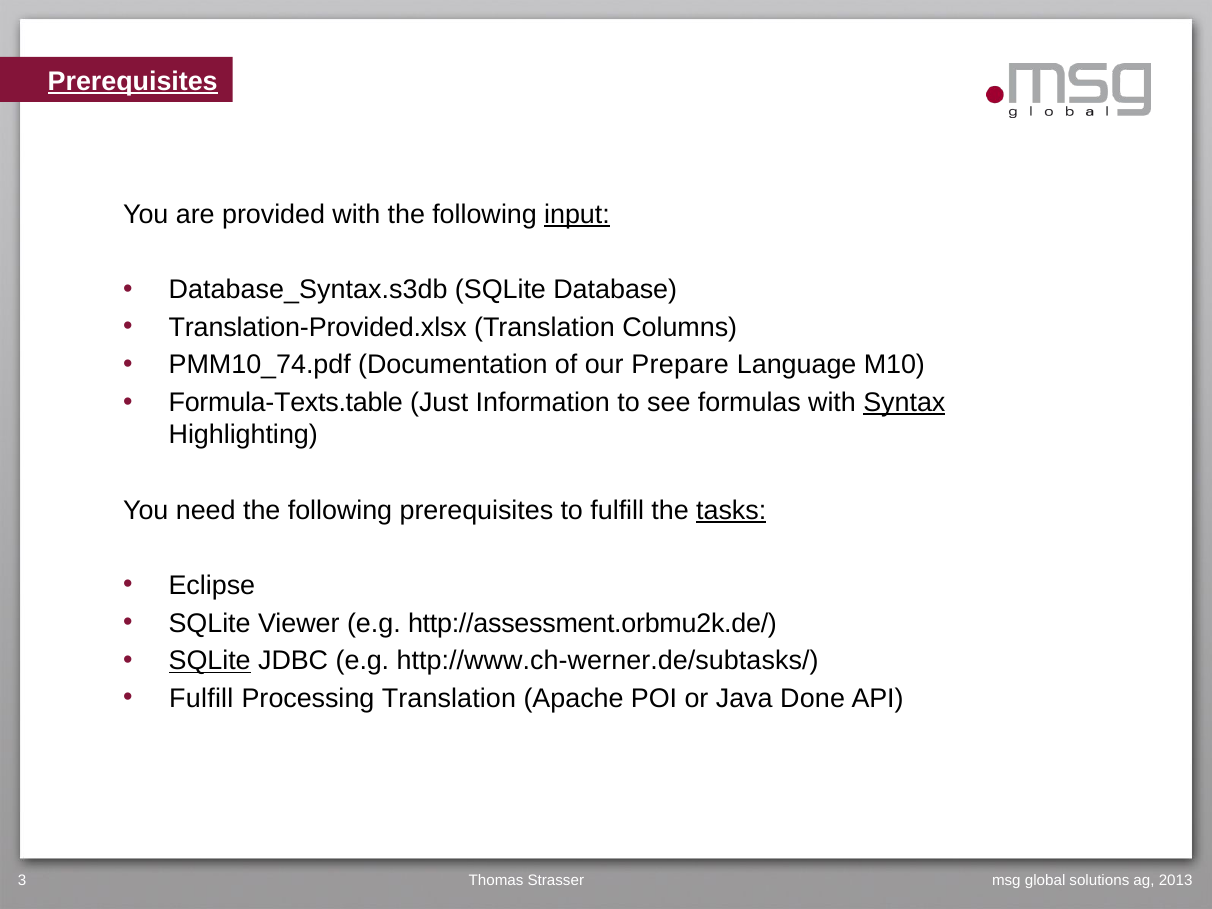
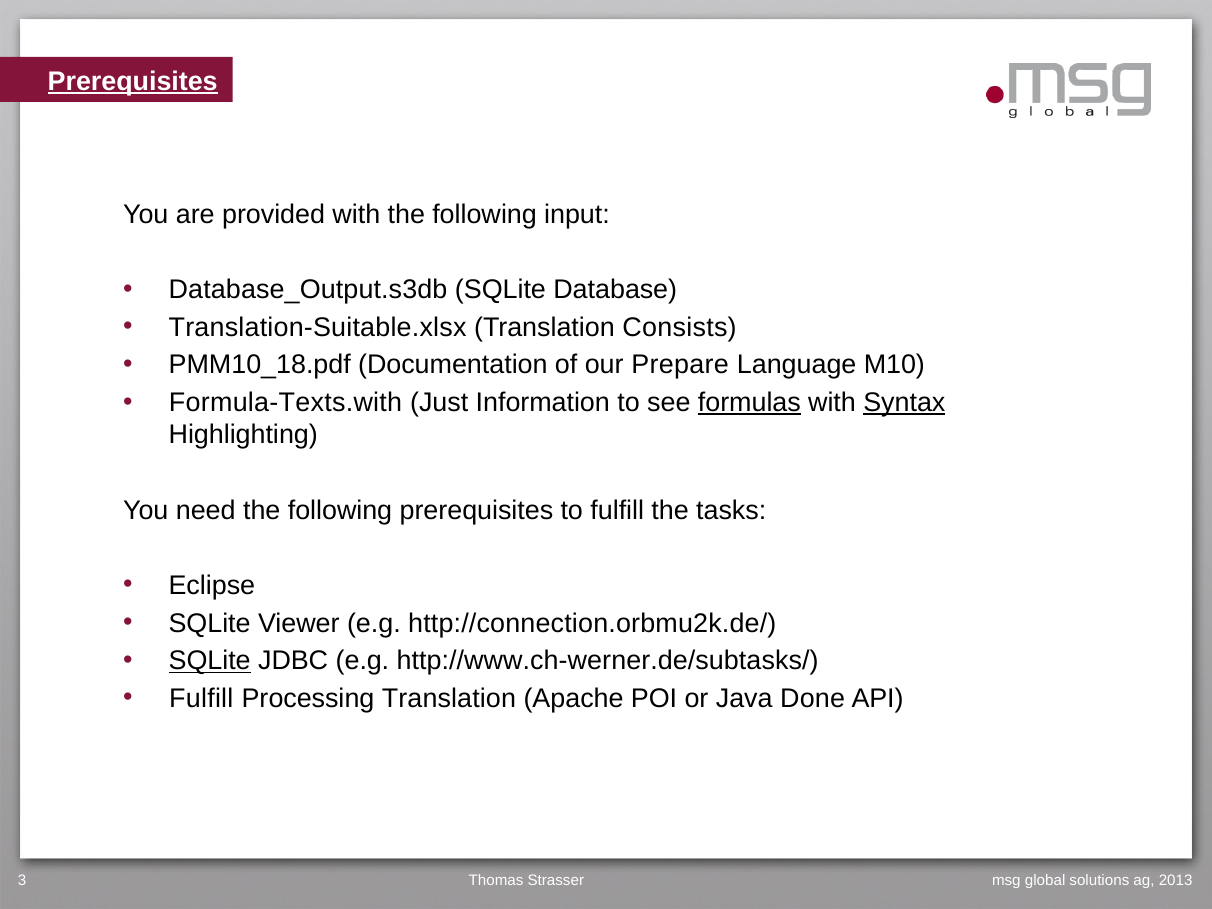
input underline: present -> none (577, 214)
Database_Syntax.s3db: Database_Syntax.s3db -> Database_Output.s3db (308, 290)
Translation-Provided.xlsx: Translation-Provided.xlsx -> Translation-Suitable.xlsx (318, 327)
Columns: Columns -> Consists (680, 327)
PMM10_74.pdf: PMM10_74.pdf -> PMM10_18.pdf (260, 365)
Formula-Texts.table: Formula-Texts.table -> Formula-Texts.with (286, 403)
formulas underline: none -> present (749, 403)
tasks underline: present -> none (731, 510)
http://assessment.orbmu2k.de/: http://assessment.orbmu2k.de/ -> http://connection.orbmu2k.de/ (592, 623)
